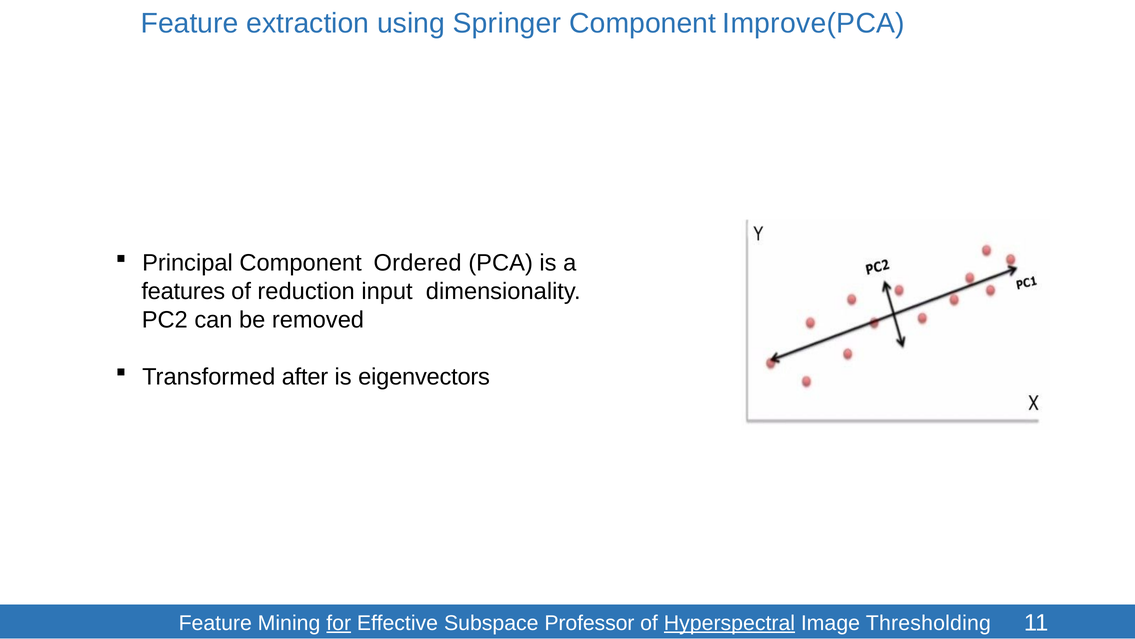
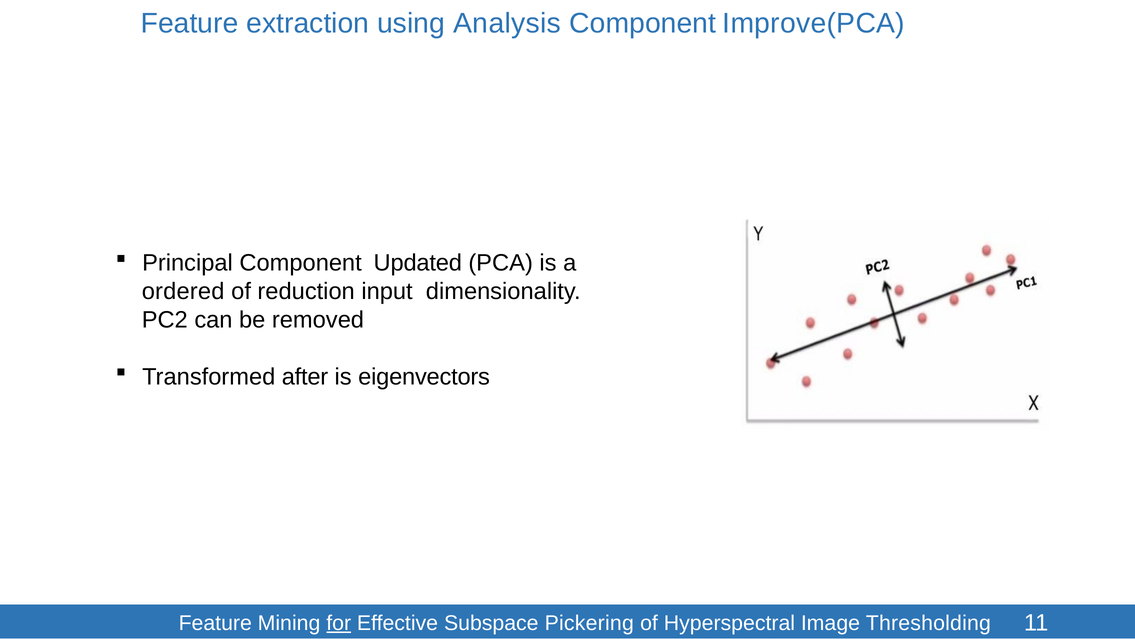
Springer: Springer -> Analysis (507, 23)
Ordered: Ordered -> Updated (418, 263)
features: features -> ordered (183, 291)
Professor: Professor -> Pickering (589, 622)
Hyperspectral underline: present -> none (729, 622)
